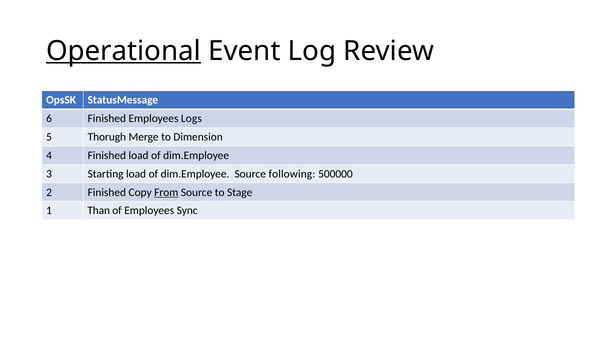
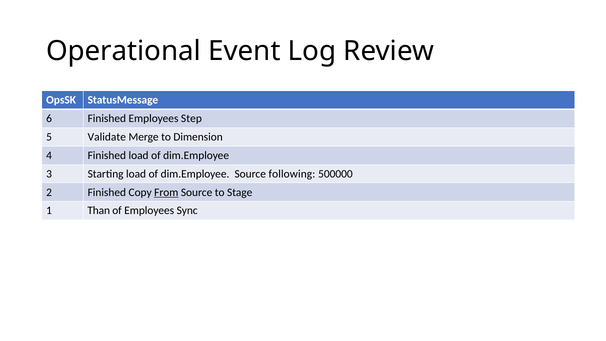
Operational underline: present -> none (124, 51)
Logs: Logs -> Step (191, 119)
Thorugh: Thorugh -> Validate (107, 137)
